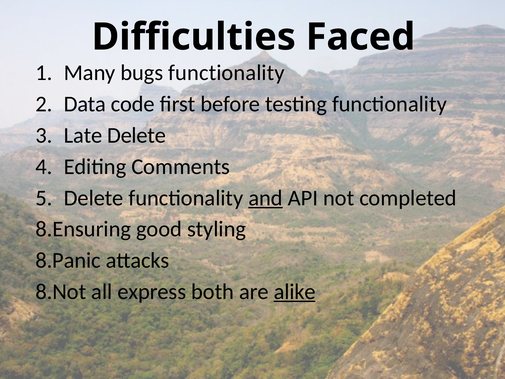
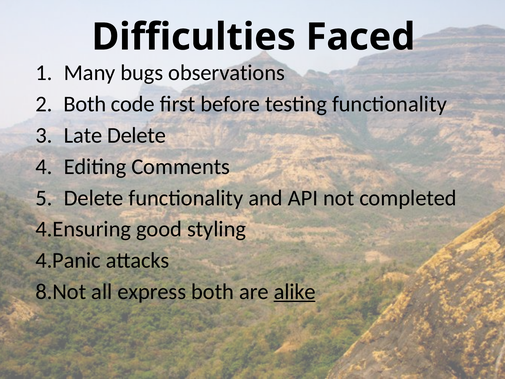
bugs functionality: functionality -> observations (227, 73)
Data: Data -> Both (85, 104)
and underline: present -> none (266, 198)
8.Ensuring: 8.Ensuring -> 4.Ensuring (83, 229)
8.Panic: 8.Panic -> 4.Panic (68, 260)
